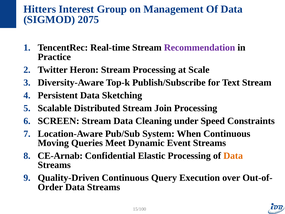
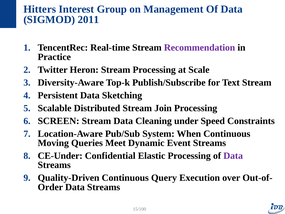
2075: 2075 -> 2011 (88, 20)
CE-Arnab: CE-Arnab -> CE-Under (60, 156)
Data colour: orange -> purple (233, 156)
